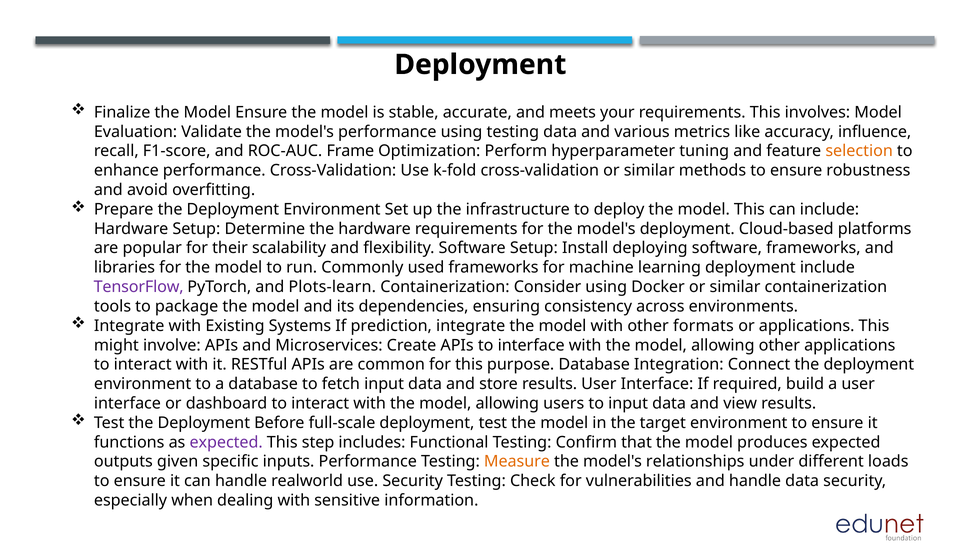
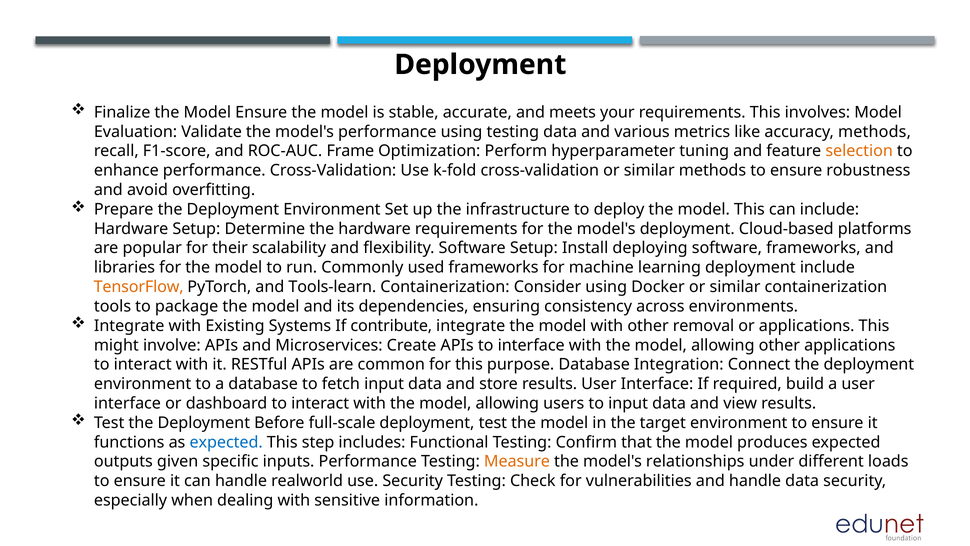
accuracy influence: influence -> methods (874, 132)
TensorFlow colour: purple -> orange (139, 287)
Plots-learn: Plots-learn -> Tools-learn (332, 287)
prediction: prediction -> contribute (391, 326)
formats: formats -> removal (704, 326)
expected colour: purple -> blue (226, 442)
